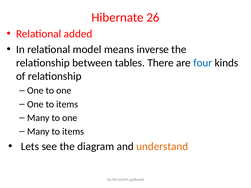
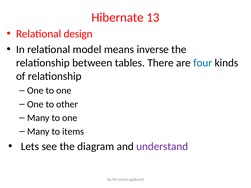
26: 26 -> 13 (153, 17)
added: added -> design (78, 34)
One to items: items -> other (67, 104)
understand colour: orange -> purple (162, 147)
